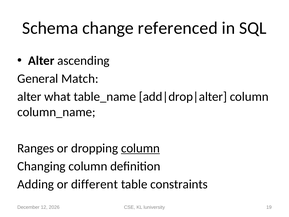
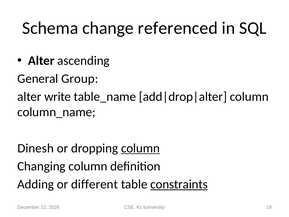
Match: Match -> Group (80, 79)
what: what -> write (58, 97)
Ranges: Ranges -> Dinesh (36, 148)
constraints underline: none -> present (179, 184)
